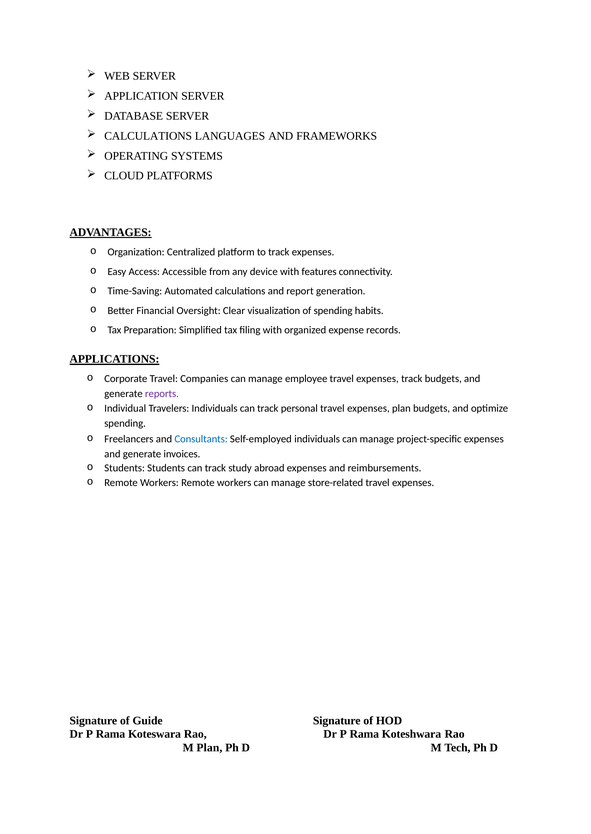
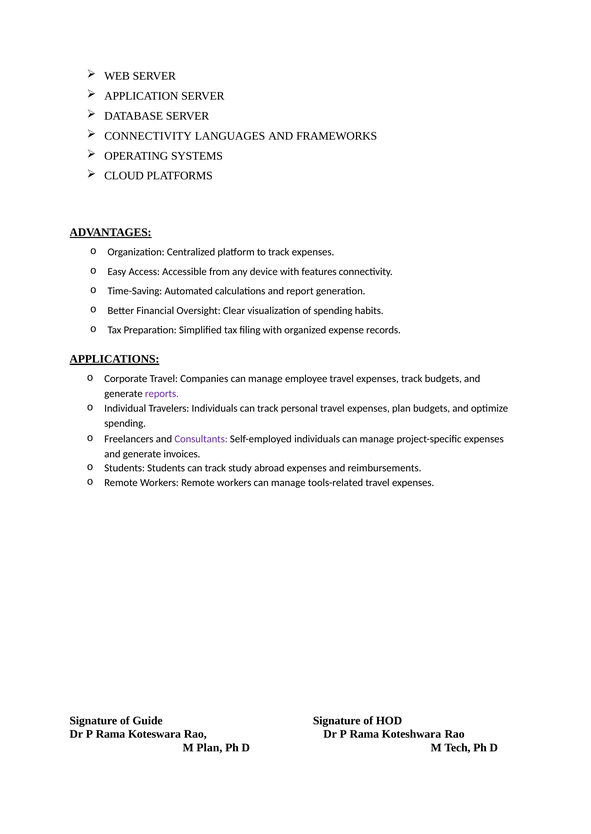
CALCULATIONS: CALCULATIONS -> CONNECTIVITY (148, 136)
Consultants colour: blue -> purple (201, 439)
store-related: store-related -> tools-related (336, 483)
